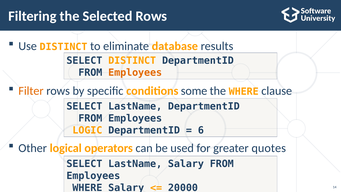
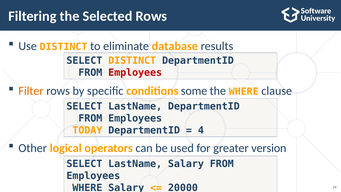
Employees colour: orange -> red (135, 73)
LOGIC: LOGIC -> TODAY (87, 130)
6: 6 -> 4 (201, 130)
quotes: quotes -> version (269, 148)
